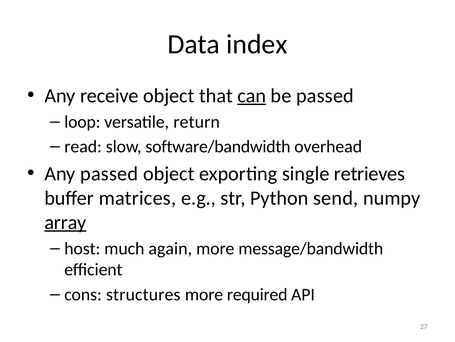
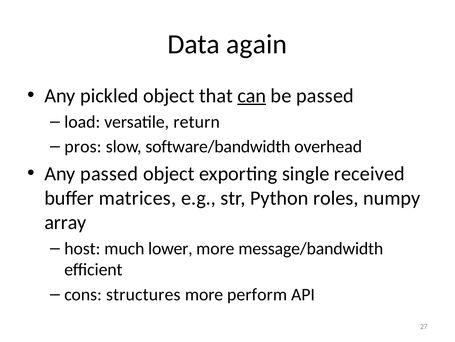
index: index -> again (257, 44)
receive: receive -> pickled (109, 95)
loop: loop -> load (82, 122)
read: read -> pros (83, 146)
retrieves: retrieves -> received (369, 173)
send: send -> roles (336, 198)
array underline: present -> none (65, 222)
again: again -> lower (170, 248)
required: required -> perform (257, 294)
